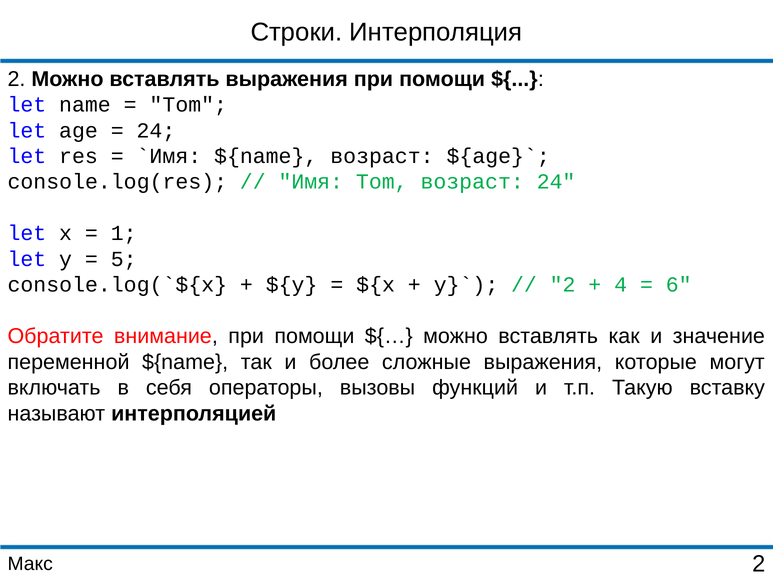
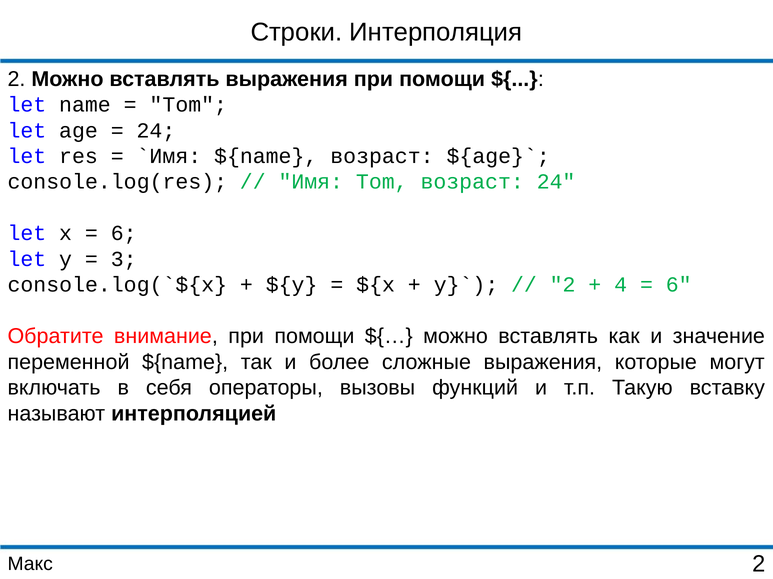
1: 1 -> 6 (124, 234)
5: 5 -> 3 (124, 259)
